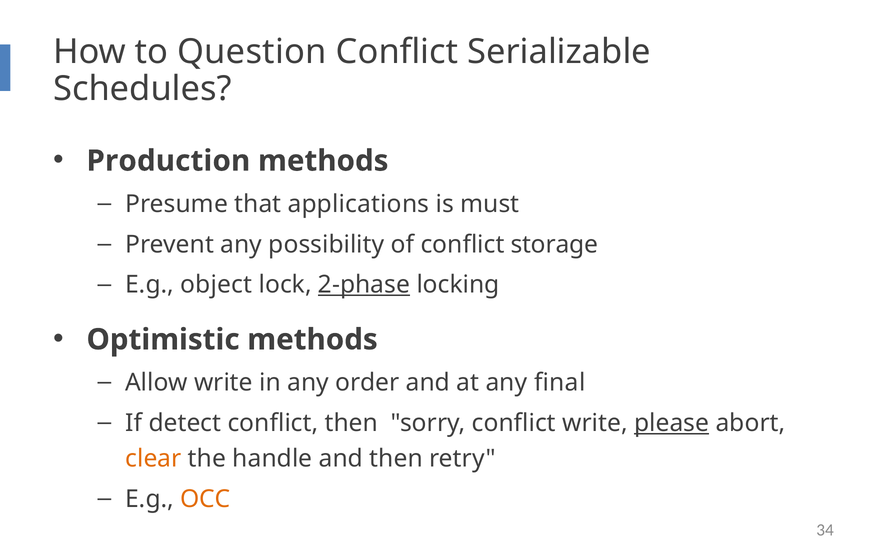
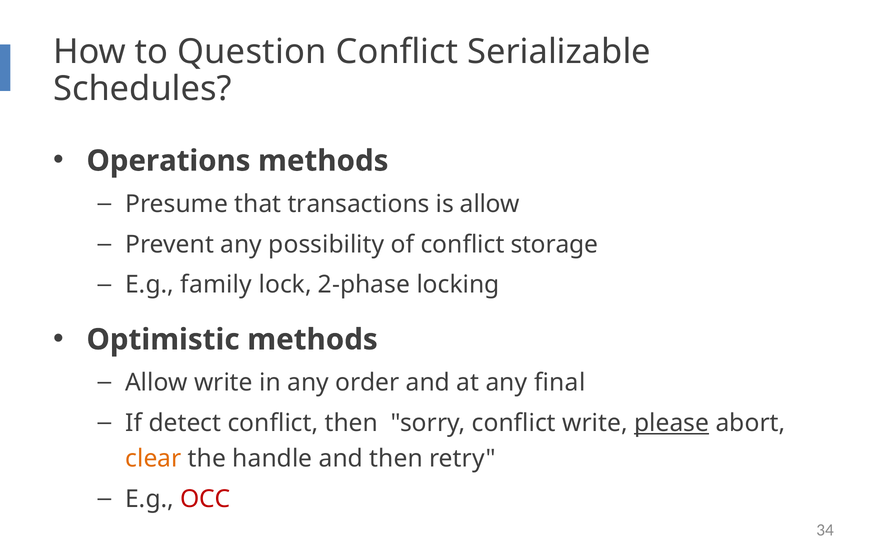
Production: Production -> Operations (168, 161)
applications: applications -> transactions (359, 204)
is must: must -> allow (490, 204)
object: object -> family (216, 285)
2-phase underline: present -> none (364, 285)
OCC colour: orange -> red (205, 499)
